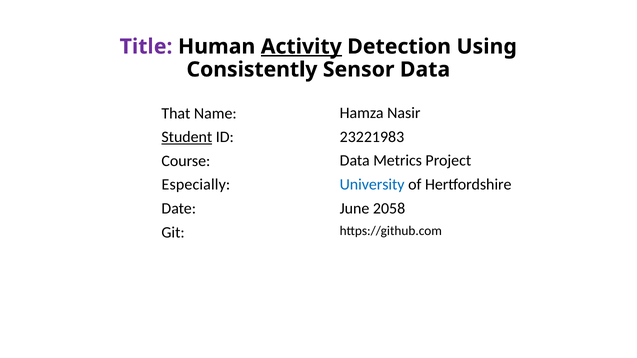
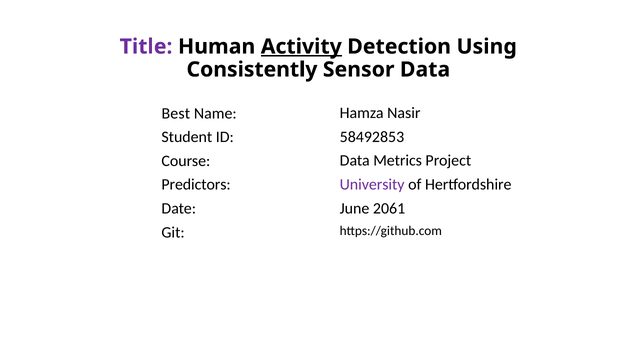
That: That -> Best (176, 113)
23221983: 23221983 -> 58492853 (372, 137)
Student underline: present -> none (187, 137)
University colour: blue -> purple (372, 185)
Especially: Especially -> Predictors (196, 185)
2058: 2058 -> 2061 (389, 208)
